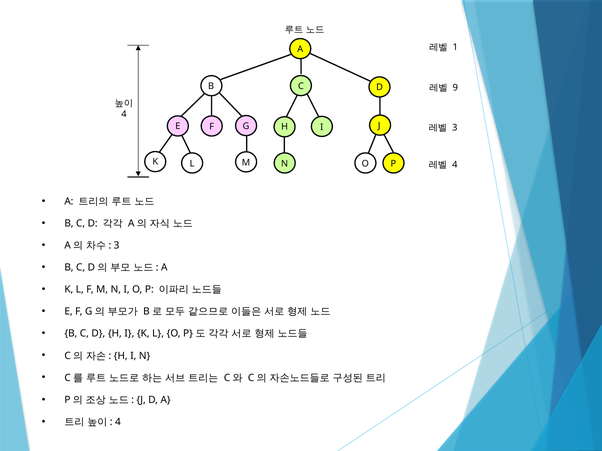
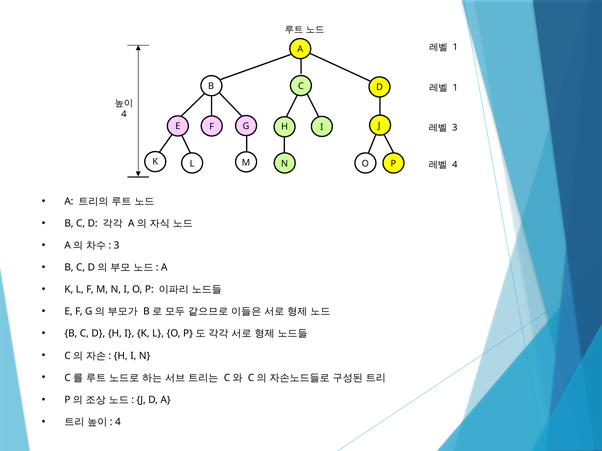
9: 9 -> 1 (455, 88)
